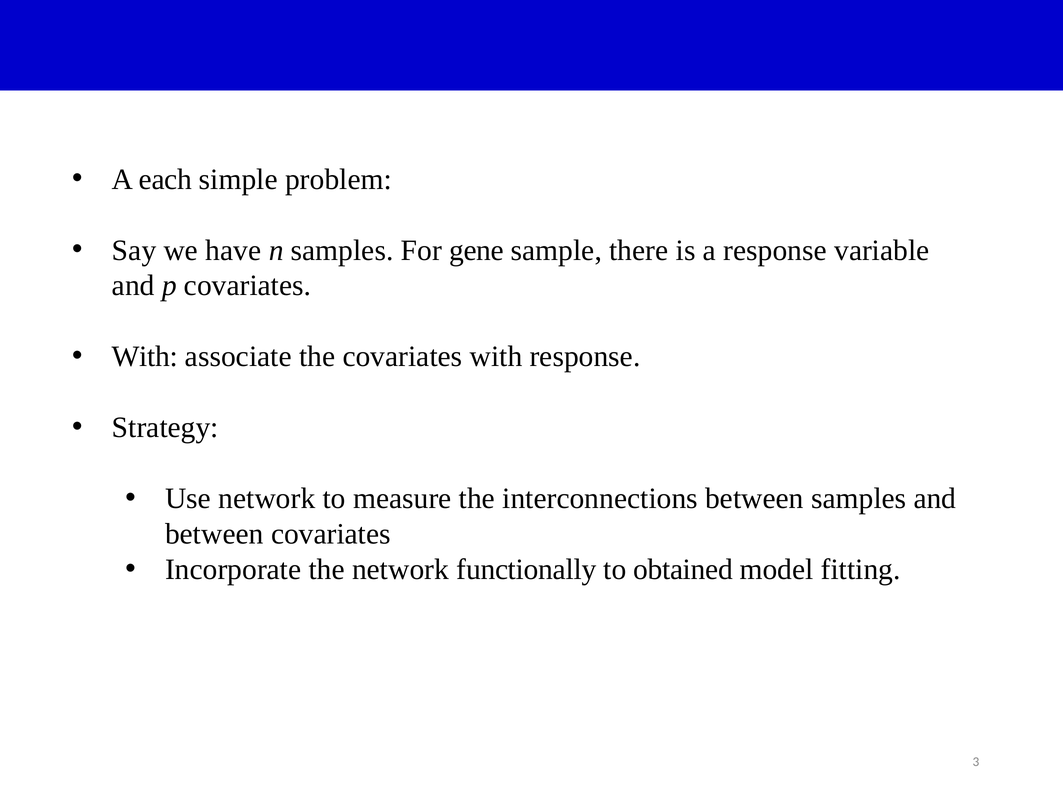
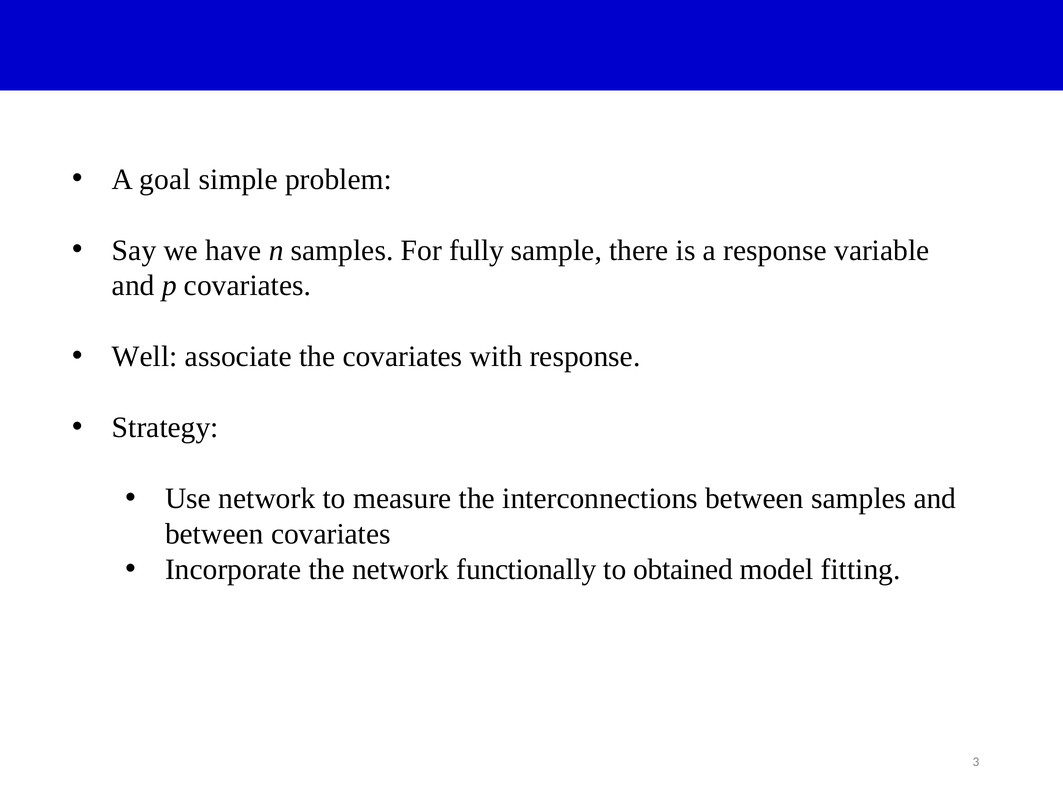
each: each -> goal (165, 179)
gene: gene -> fully (477, 250)
With: With -> Well (145, 356)
